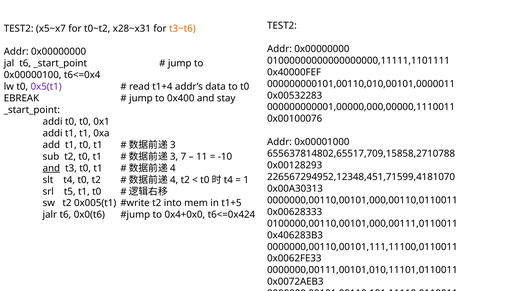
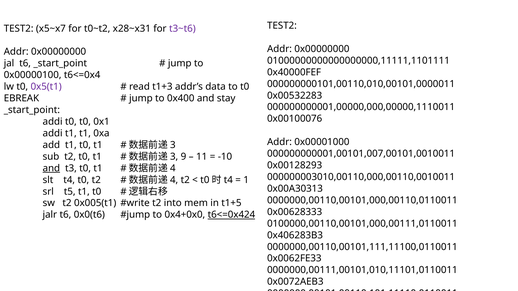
t3~t6 colour: orange -> purple (182, 29)
t1+4: t1+4 -> t1+3 (162, 87)
655637814802,65517,709,15858,2710788: 655637814802,65517,709,15858,2710788 -> 000000000001,00101,007,00101,0010011 (361, 154)
7: 7 -> 9 (184, 157)
226567294952,12348,451,71599,4181070: 226567294952,12348,451,71599,4181070 -> 000000003010,00110,000,00110,0010011 (361, 177)
t6<=0x424 underline: none -> present (231, 215)
